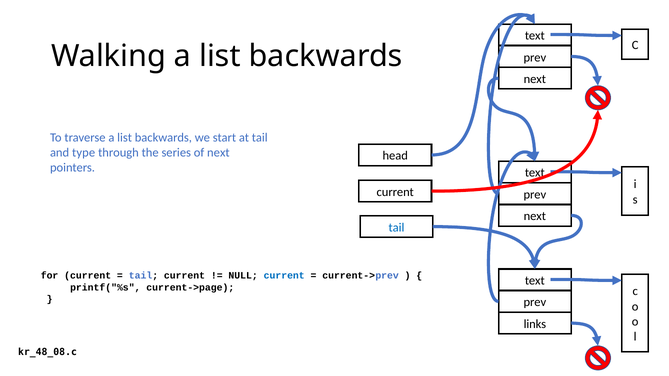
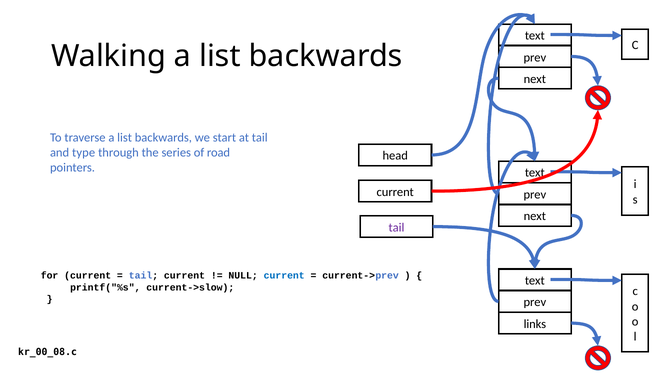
of next: next -> road (218, 153)
tail colour: blue -> purple (396, 228)
current->page: current->page -> current->slow (190, 288)
kr_48_08.c: kr_48_08.c -> kr_00_08.c (47, 352)
